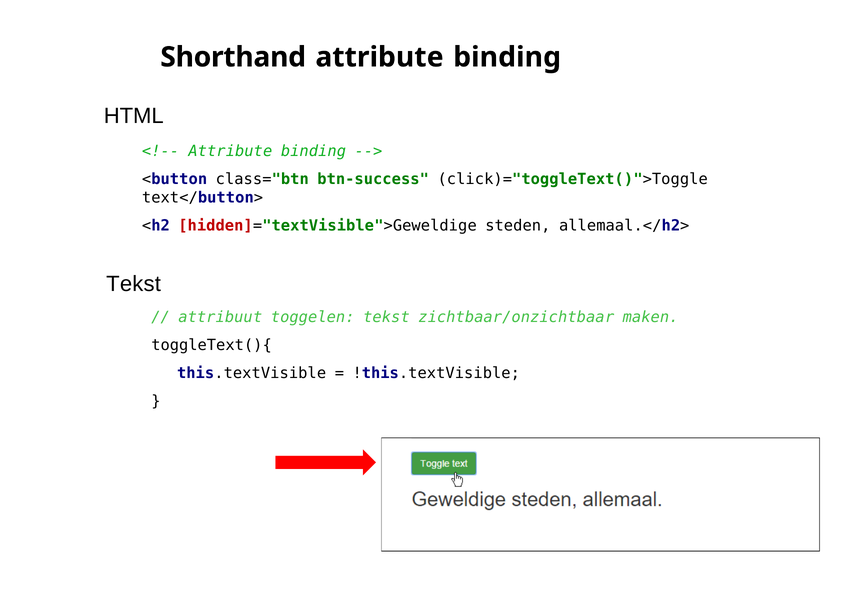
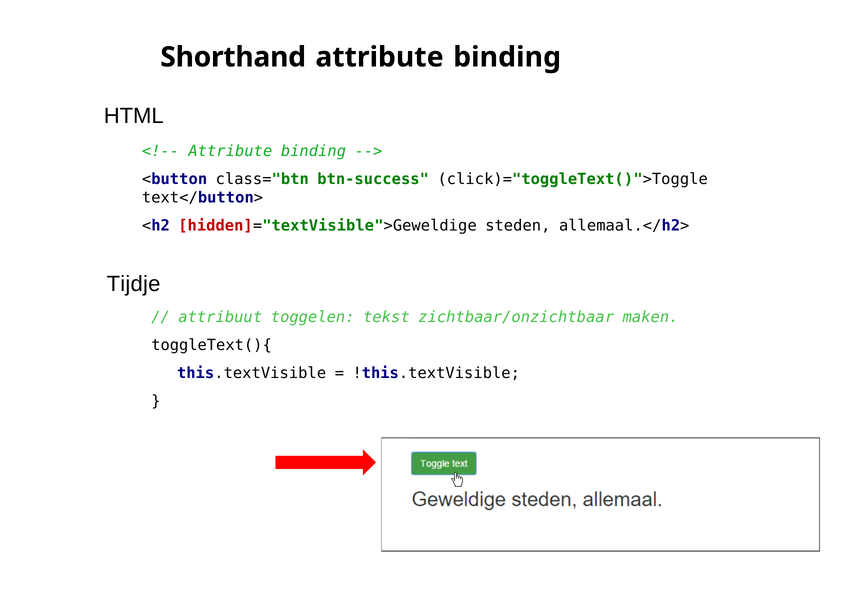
Tekst: Tekst -> Tijdje (134, 284)
